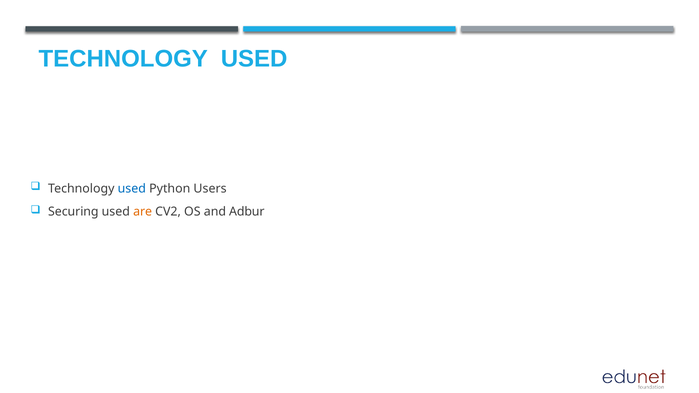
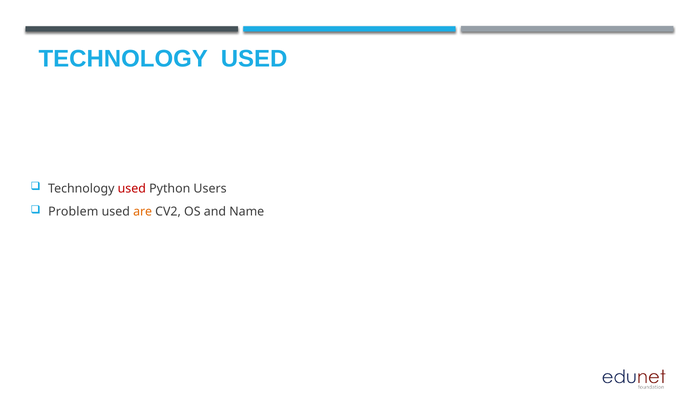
used colour: blue -> red (132, 189)
Securing: Securing -> Problem (73, 212)
Adbur: Adbur -> Name (247, 212)
